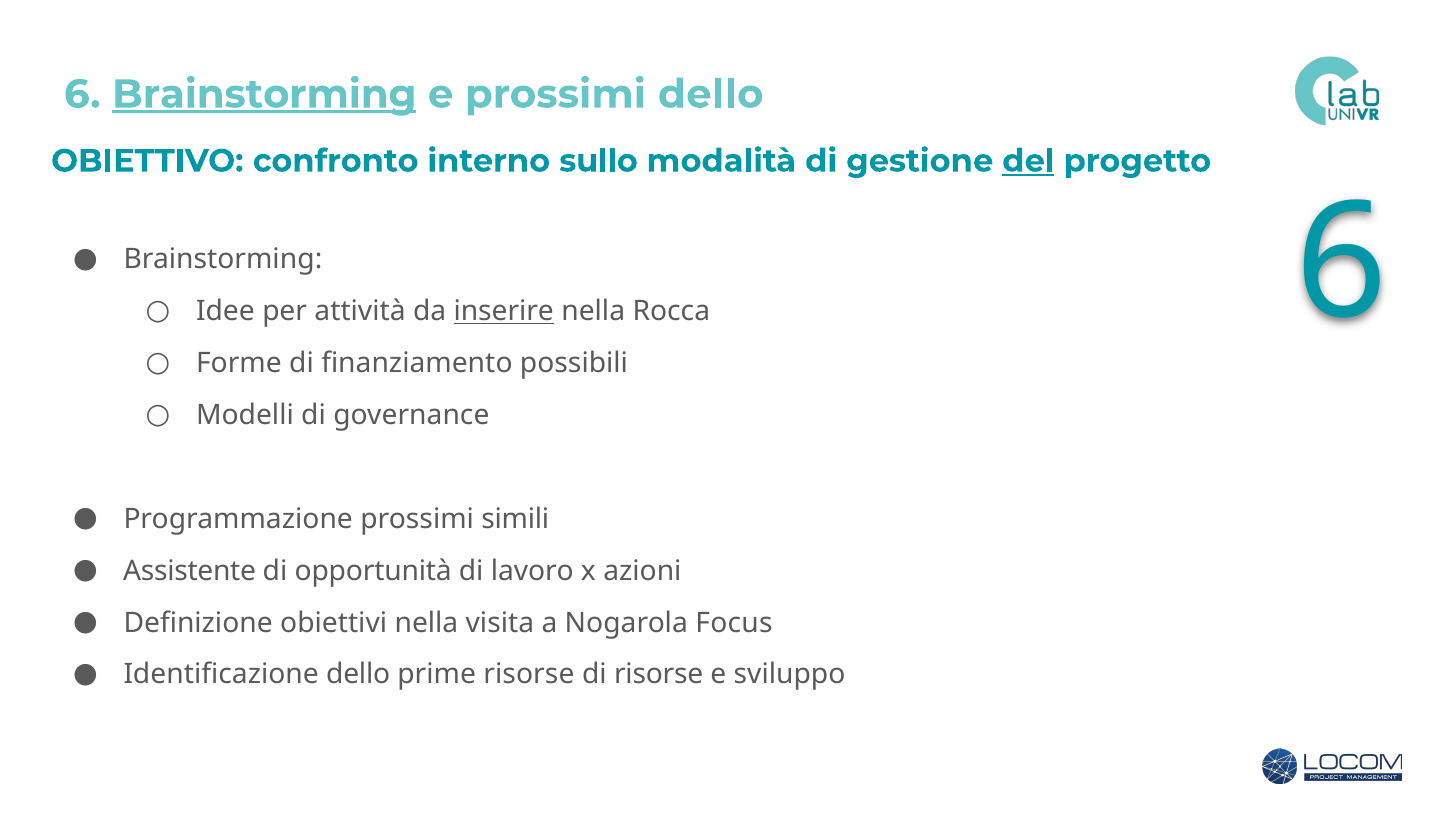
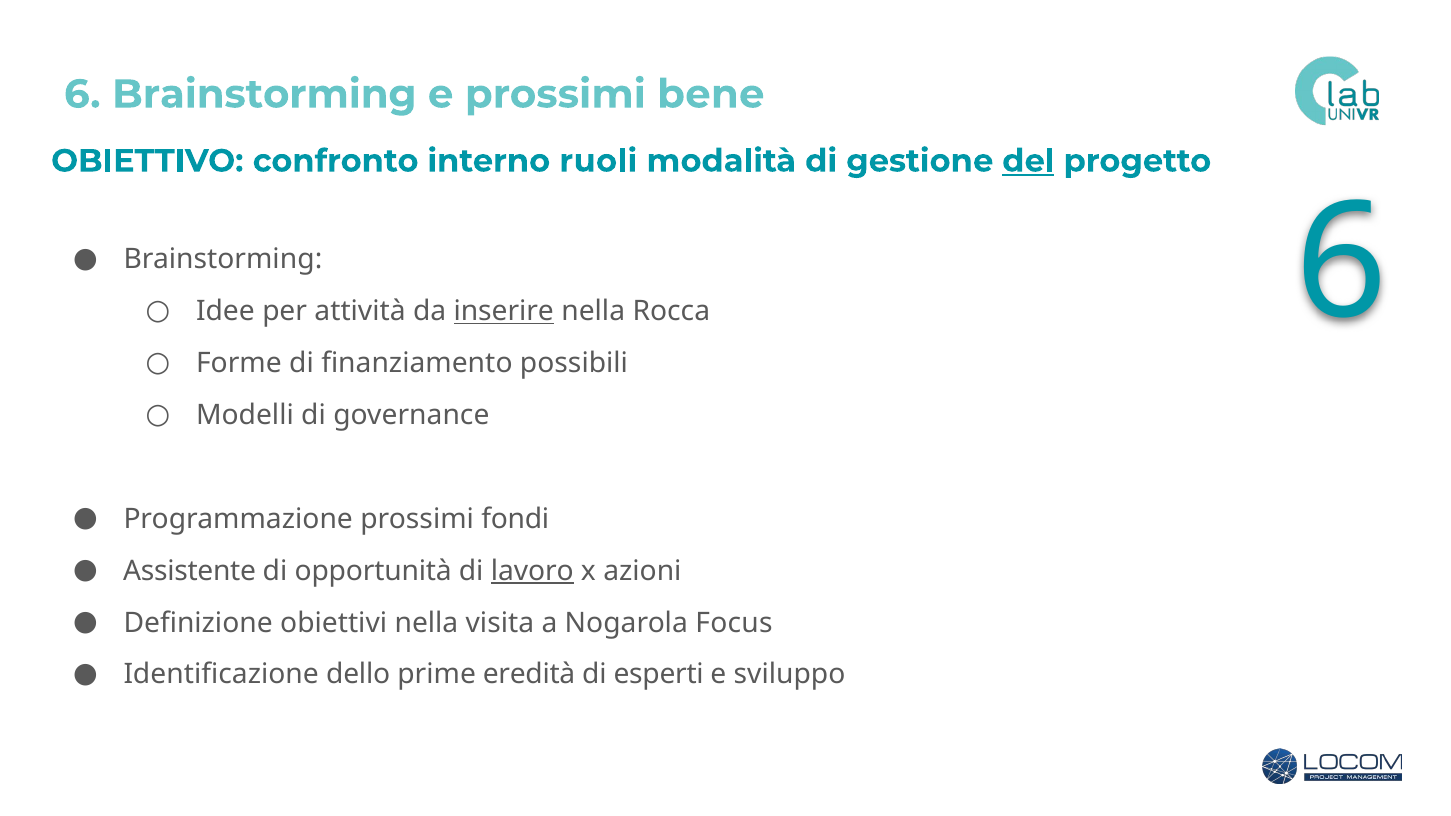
Brainstorming underline: present -> none (264, 94)
prossimi dello: dello -> bene (711, 94)
sullo: sullo -> ruoli (598, 161)
simili: simili -> fondi (515, 519)
lavoro underline: none -> present (532, 571)
prime risorse: risorse -> eredità (529, 675)
di risorse: risorse -> esperti (659, 675)
